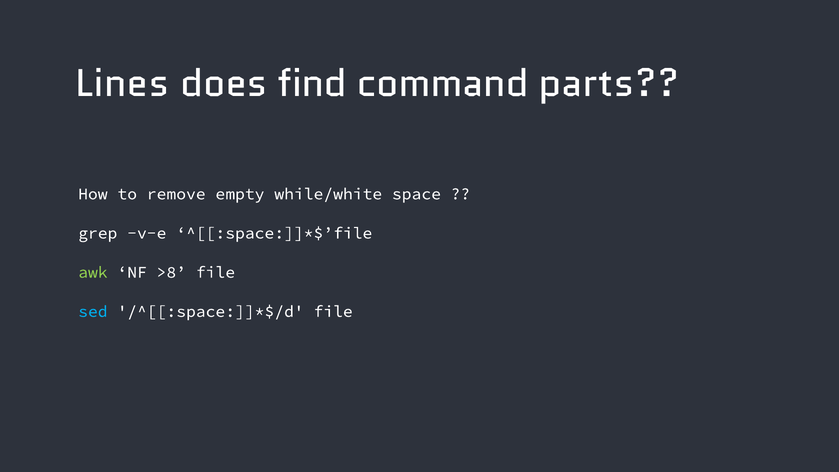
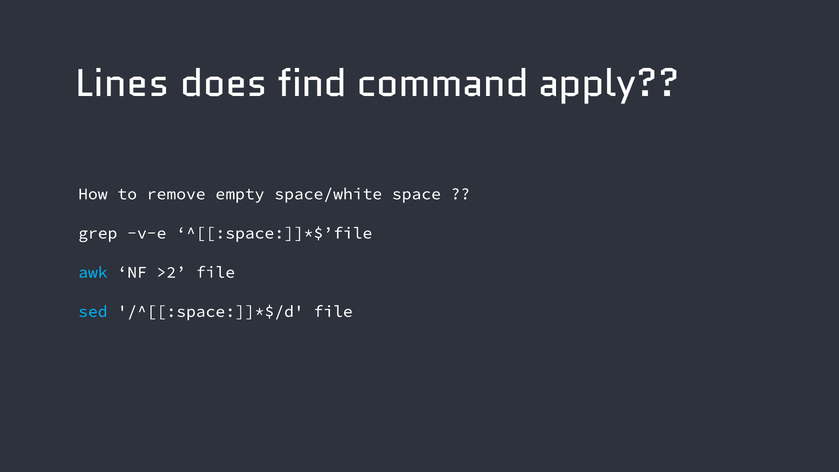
parts: parts -> apply (609, 84)
while/white: while/white -> space/white (328, 194)
awk colour: light green -> light blue (93, 272)
>8: >8 -> >2 (171, 272)
